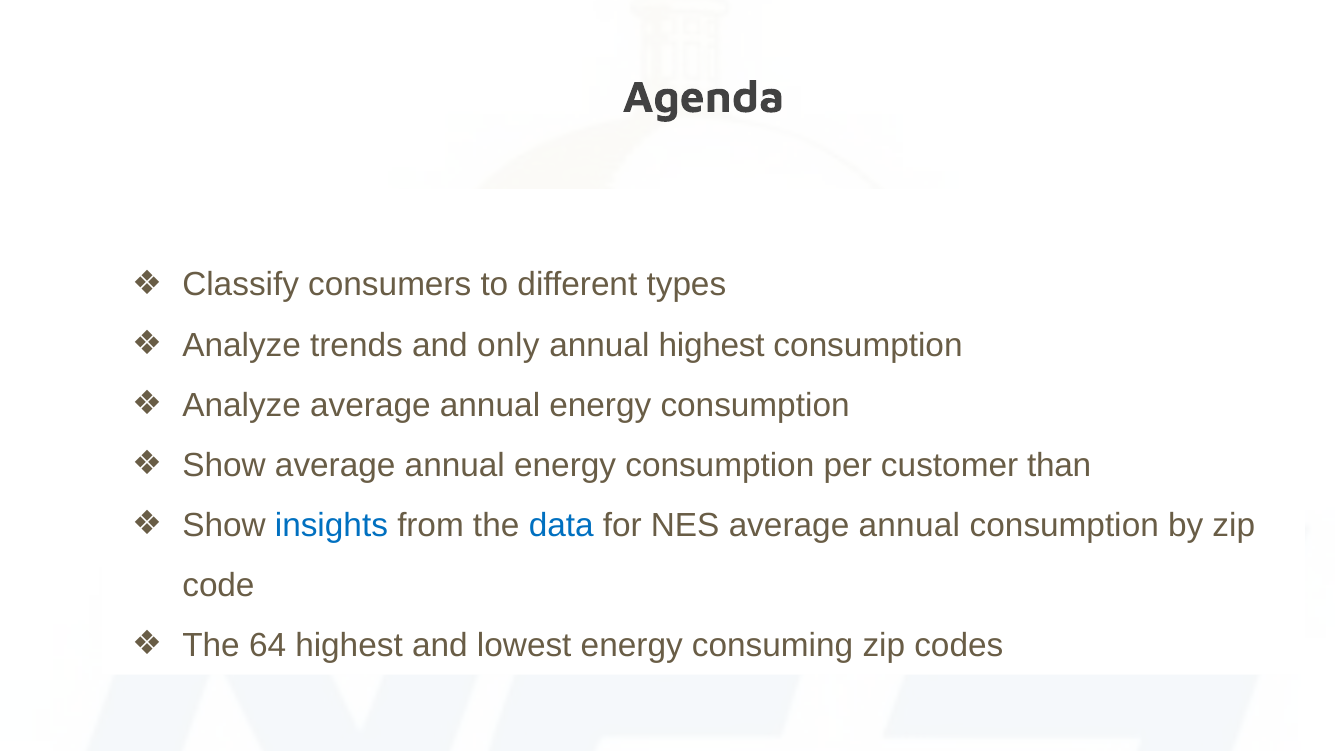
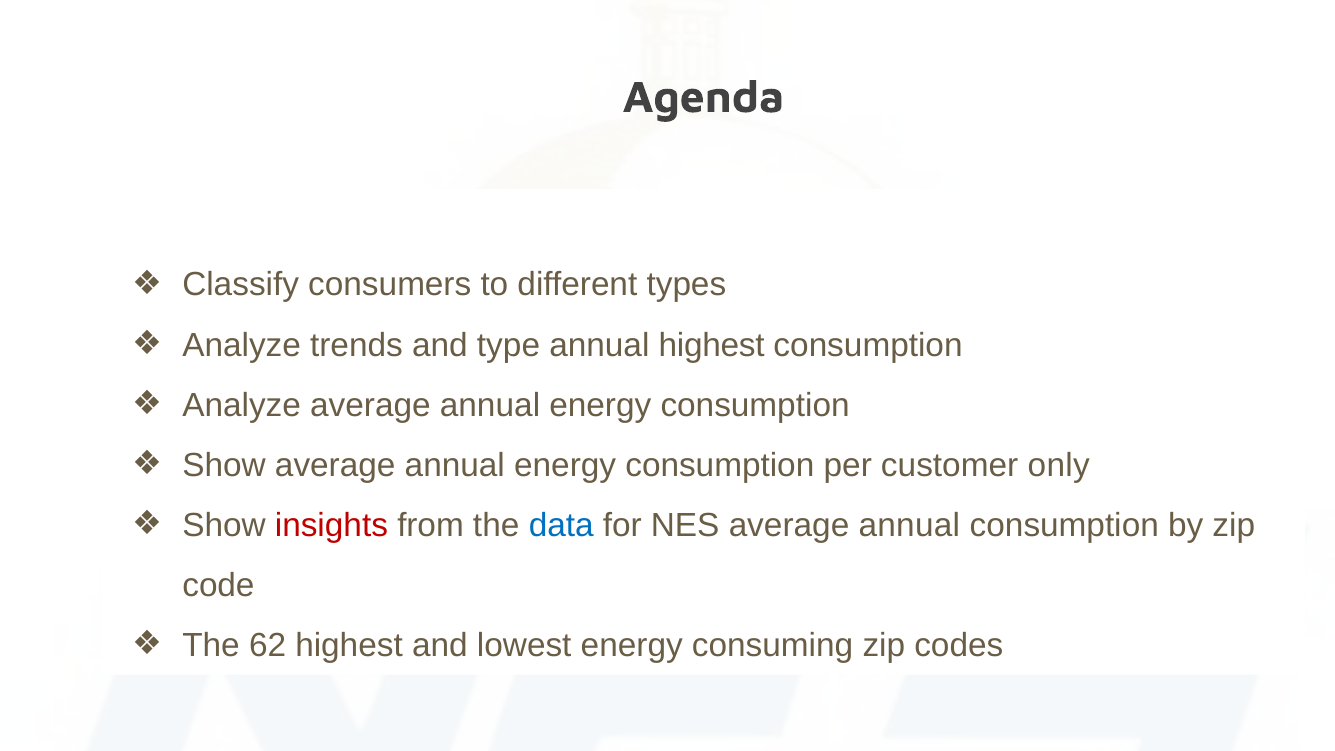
only: only -> type (509, 345)
than: than -> only (1059, 465)
insights colour: blue -> red (331, 525)
64: 64 -> 62 (268, 645)
